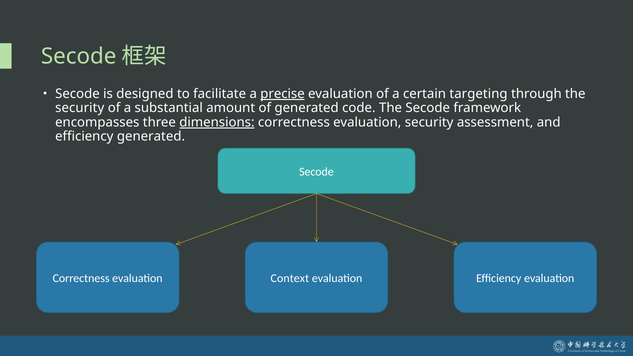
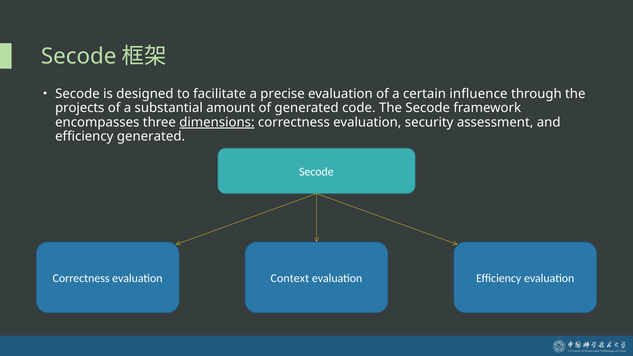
precise underline: present -> none (283, 94)
targeting: targeting -> influence (478, 94)
security: security -> projects (80, 108)
